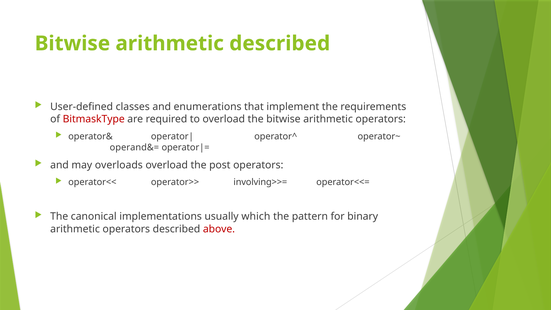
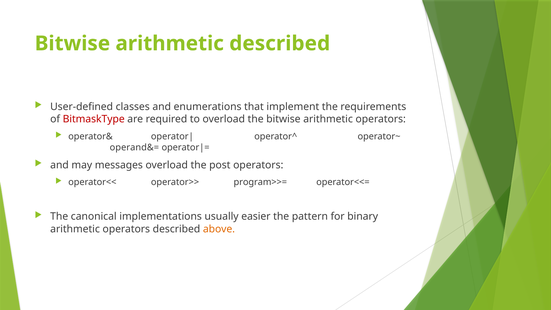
overloads: overloads -> messages (119, 165)
involving>>=: involving>>= -> program>>= (260, 182)
which: which -> easier (256, 217)
above colour: red -> orange (219, 229)
